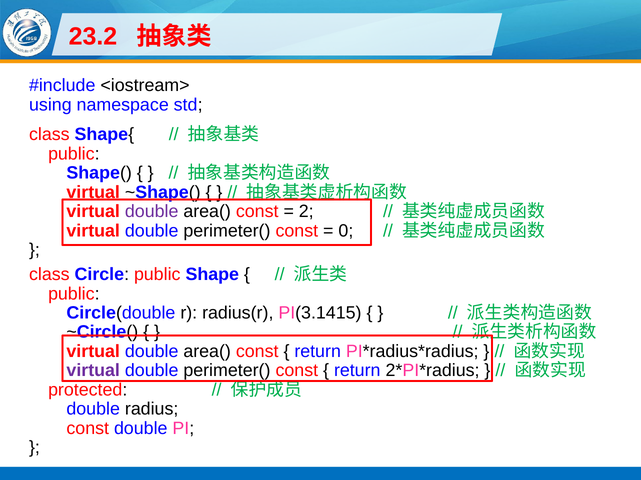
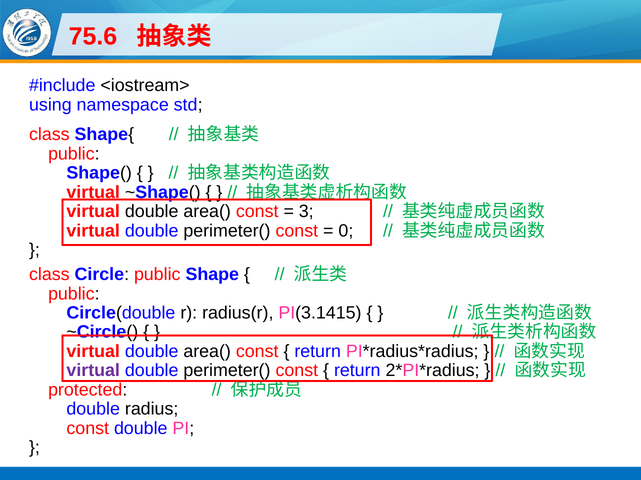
23.2: 23.2 -> 75.6 (93, 36)
double colour: purple -> black (152, 212)
2: 2 -> 3 (306, 212)
